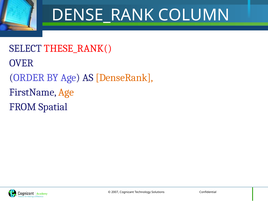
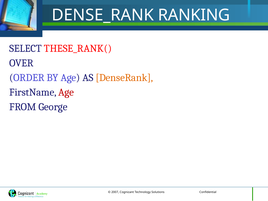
COLUMN: COLUMN -> RANKING (194, 15)
Age colour: orange -> red (66, 92)
Spatial: Spatial -> George (53, 107)
